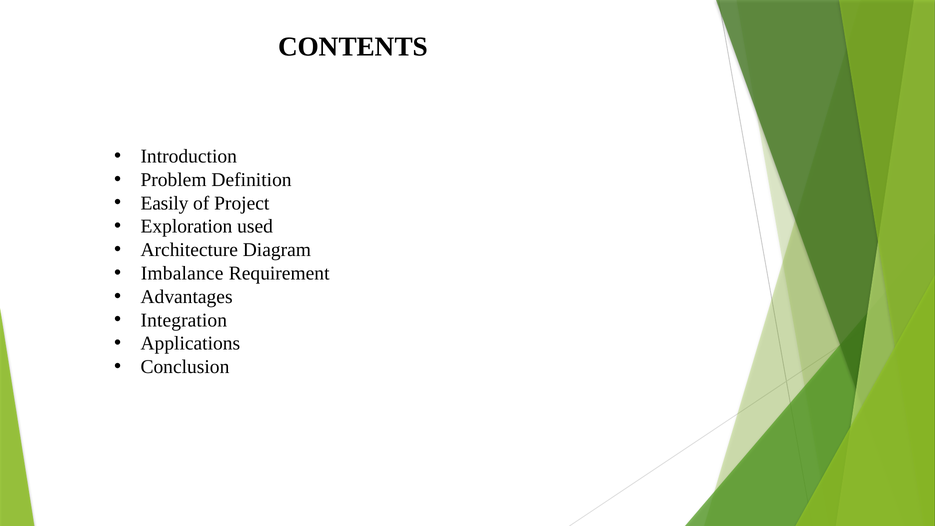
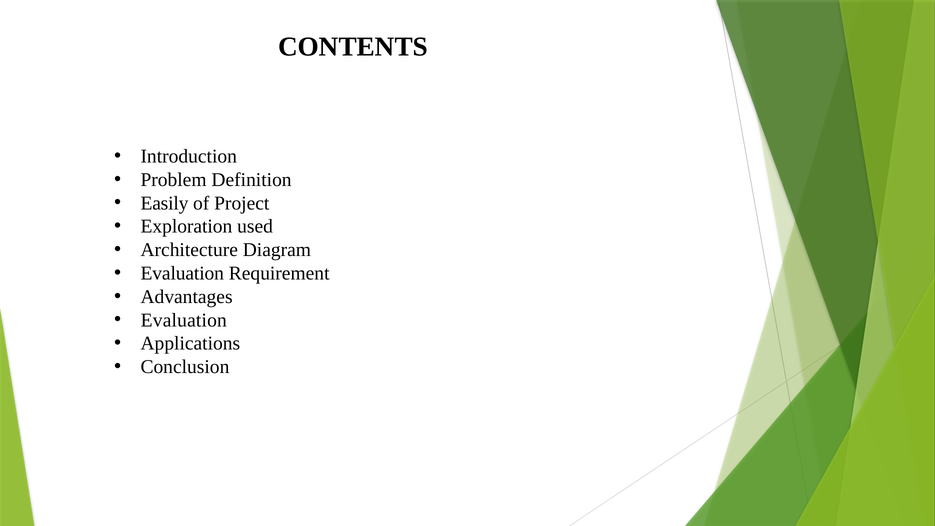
Imbalance: Imbalance -> Evaluation (182, 273)
Integration: Integration -> Evaluation (184, 320)
